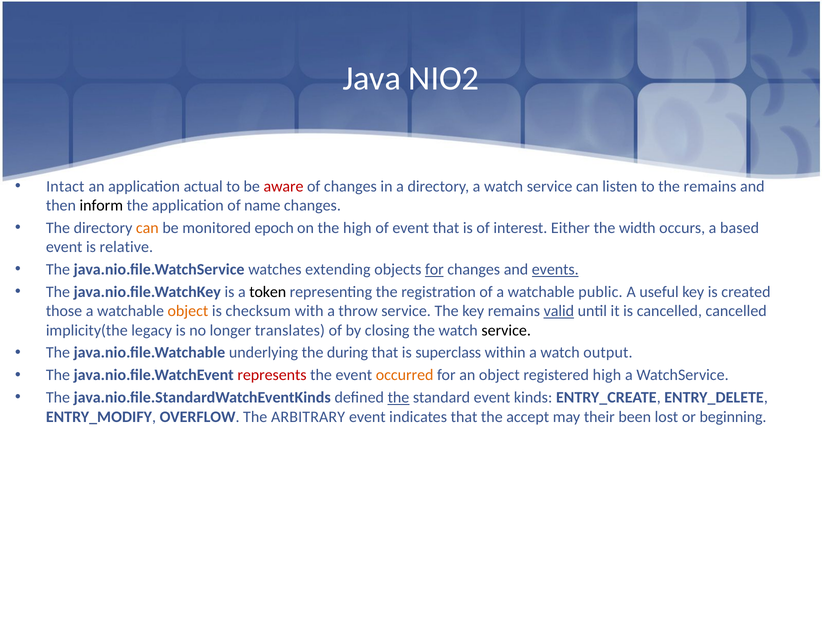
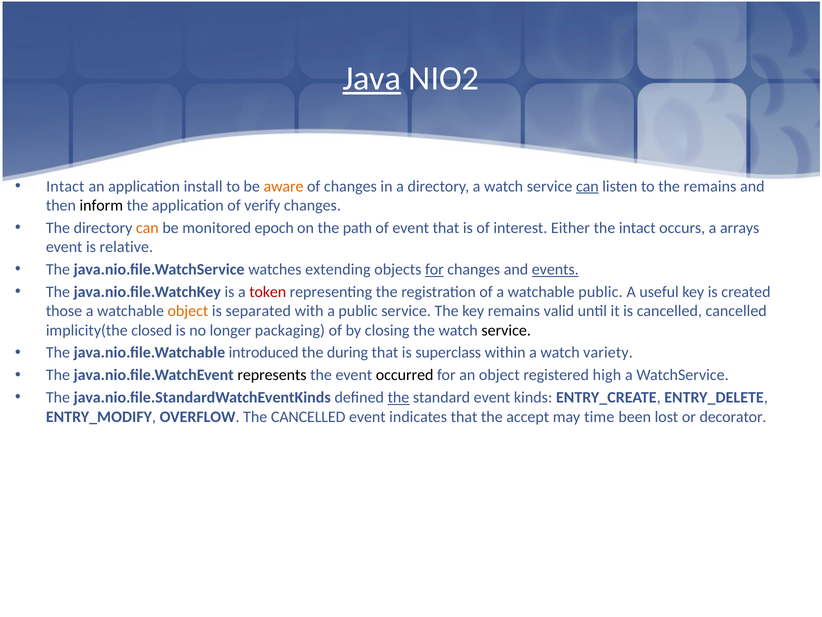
Java underline: none -> present (372, 78)
actual: actual -> install (203, 186)
aware colour: red -> orange (284, 186)
can underline: none -> present (587, 186)
name: name -> verify (262, 205)
the high: high -> path (357, 228)
the width: width -> intact (637, 228)
based: based -> arrays (740, 228)
token colour: black -> red (268, 292)
checksum: checksum -> separated (258, 311)
a throw: throw -> public (358, 311)
valid underline: present -> none (559, 311)
legacy: legacy -> closed (152, 330)
translates: translates -> packaging (290, 330)
underlying: underlying -> introduced (264, 352)
output: output -> variety (608, 352)
represents colour: red -> black (272, 375)
occurred colour: orange -> black (405, 375)
The ARBITRARY: ARBITRARY -> CANCELLED (308, 416)
their: their -> time (599, 416)
beginning: beginning -> decorator (733, 416)
